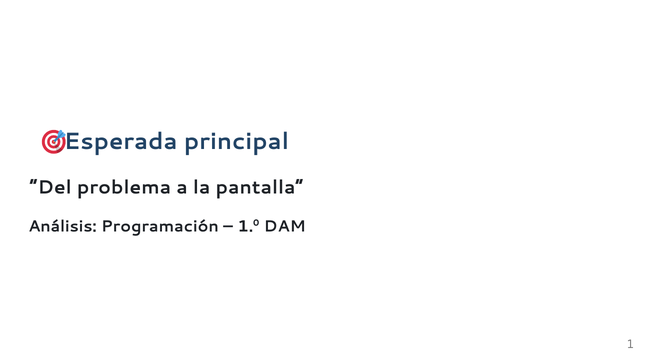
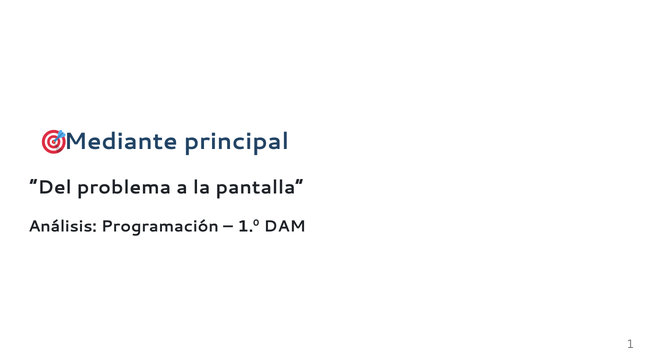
Esperada: Esperada -> Mediante (121, 141)
